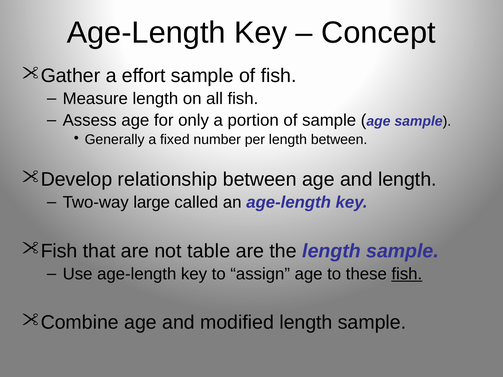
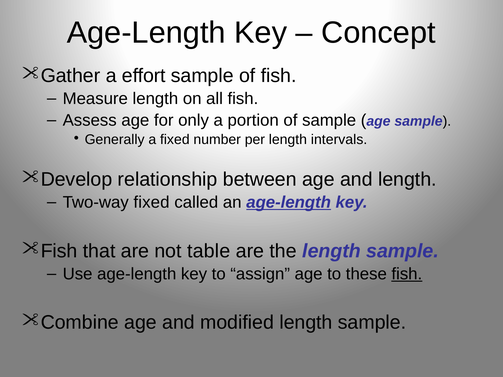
length between: between -> intervals (339, 140)
Two-way large: large -> fixed (152, 203)
age-length underline: none -> present (289, 203)
